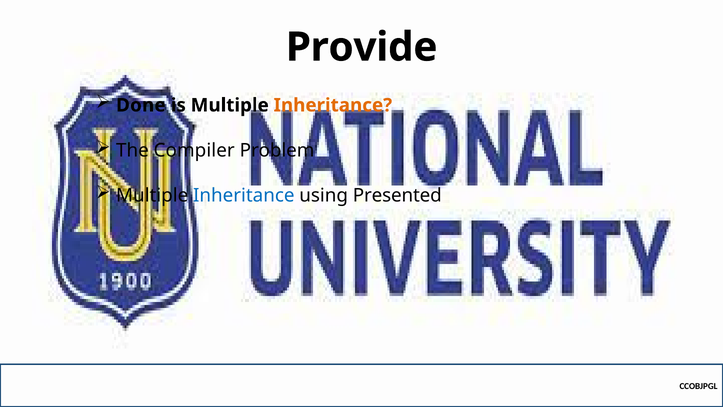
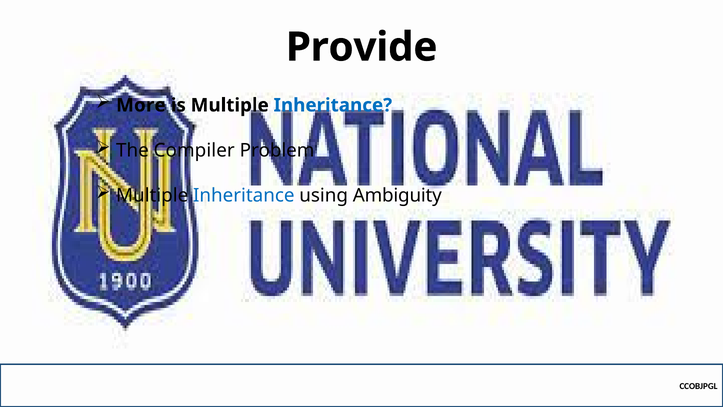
Done: Done -> More (141, 105)
Inheritance colour: orange -> blue (333, 105)
Presented: Presented -> Ambiguity (397, 195)
